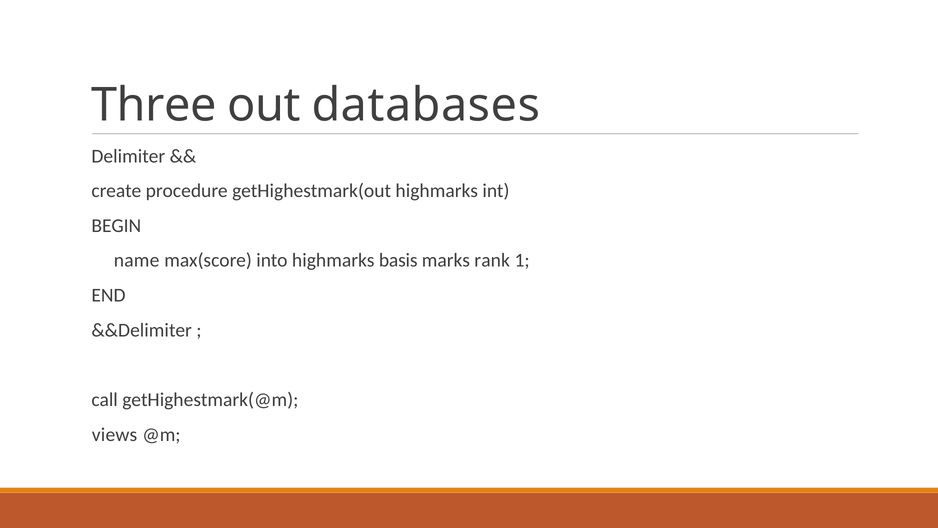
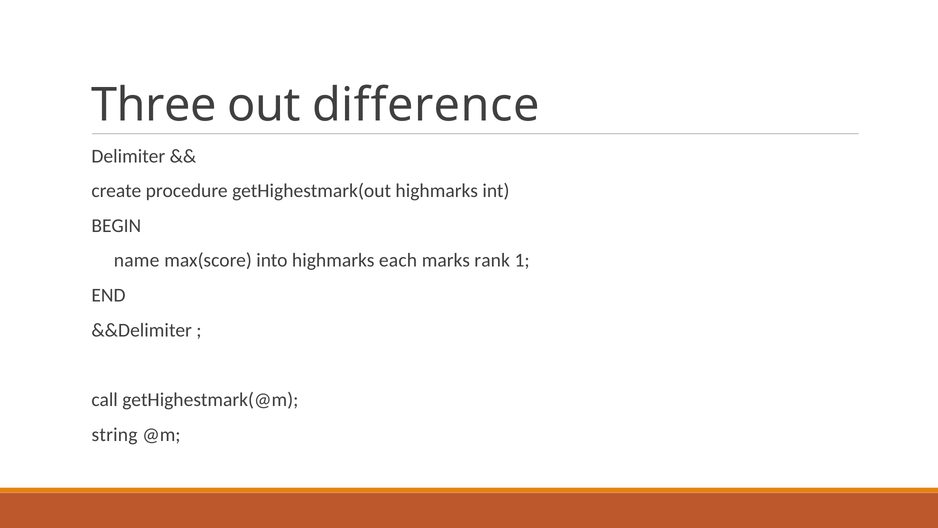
databases: databases -> difference (426, 105)
basis: basis -> each (398, 260)
views: views -> string (115, 434)
